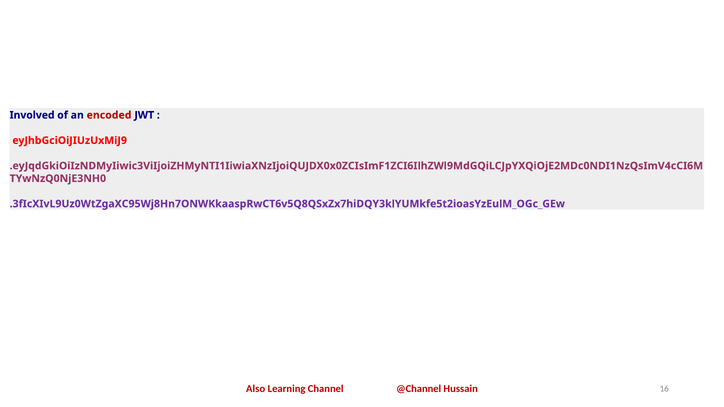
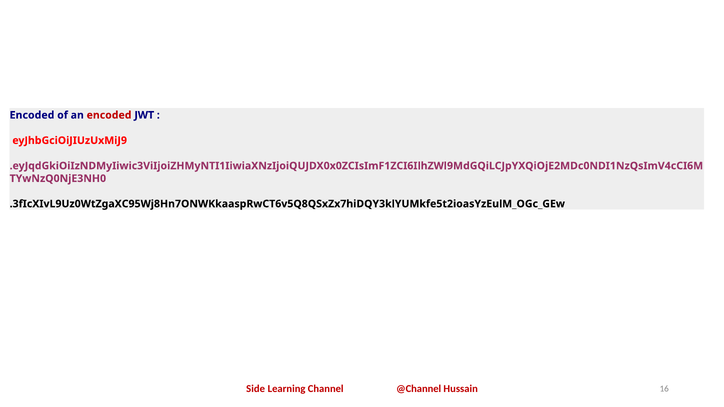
Involved: Involved -> Encoded (32, 115)
.3fIcXIvL9Uz0WtZgaXC95Wj8Hn7ONWKkaaspRwCT6v5Q8QSxZx7hiDQY3klYUMkfe5t2ioasYzEulM_OGc_GEw colour: purple -> black (287, 204)
Also: Also -> Side (256, 389)
